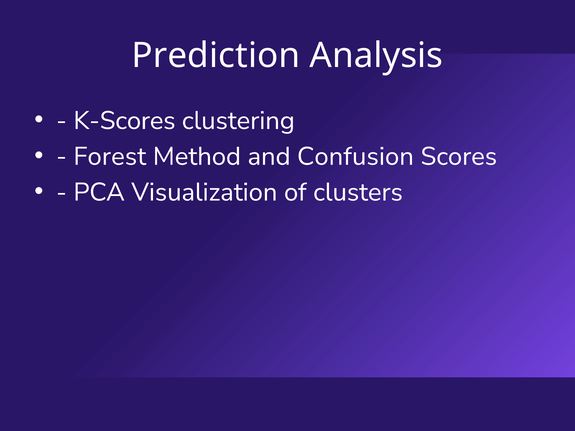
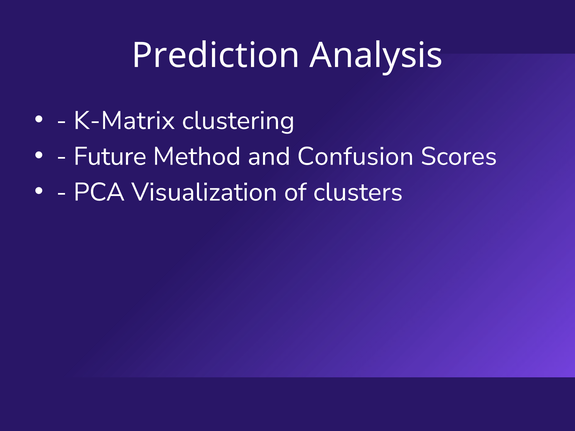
K-Scores: K-Scores -> K-Matrix (124, 121)
Forest: Forest -> Future (110, 156)
